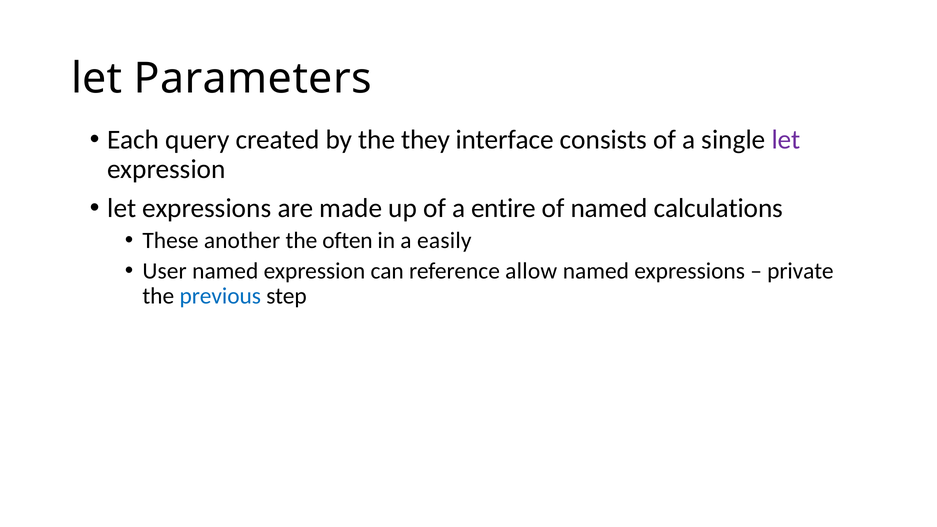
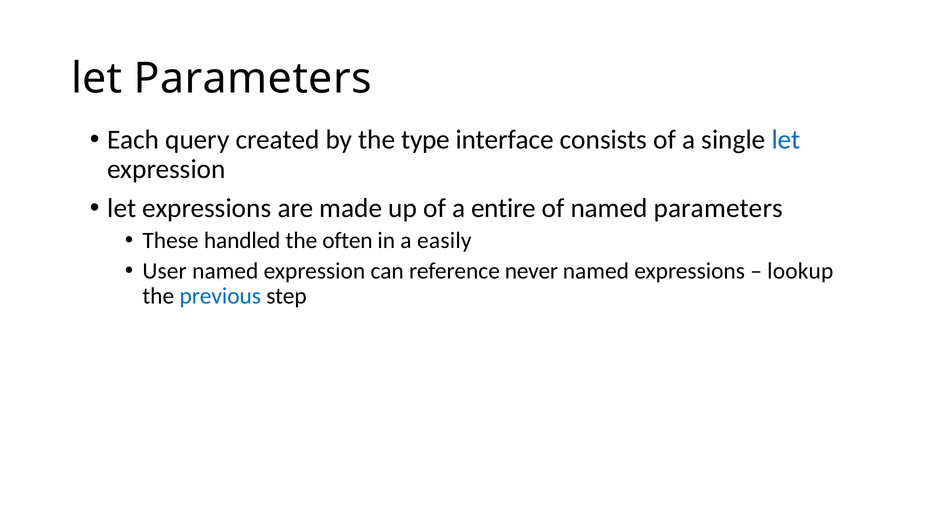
they: they -> type (426, 140)
let colour: purple -> blue (786, 140)
named calculations: calculations -> parameters (718, 208)
another: another -> handled (242, 241)
allow: allow -> never (531, 271)
private: private -> lookup (800, 271)
